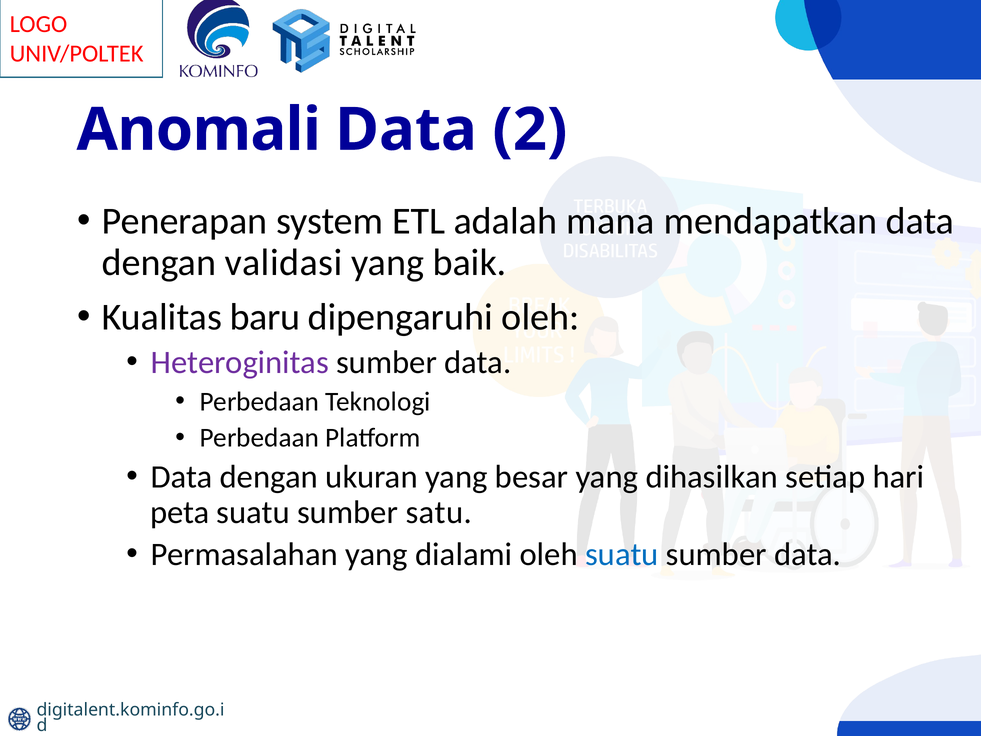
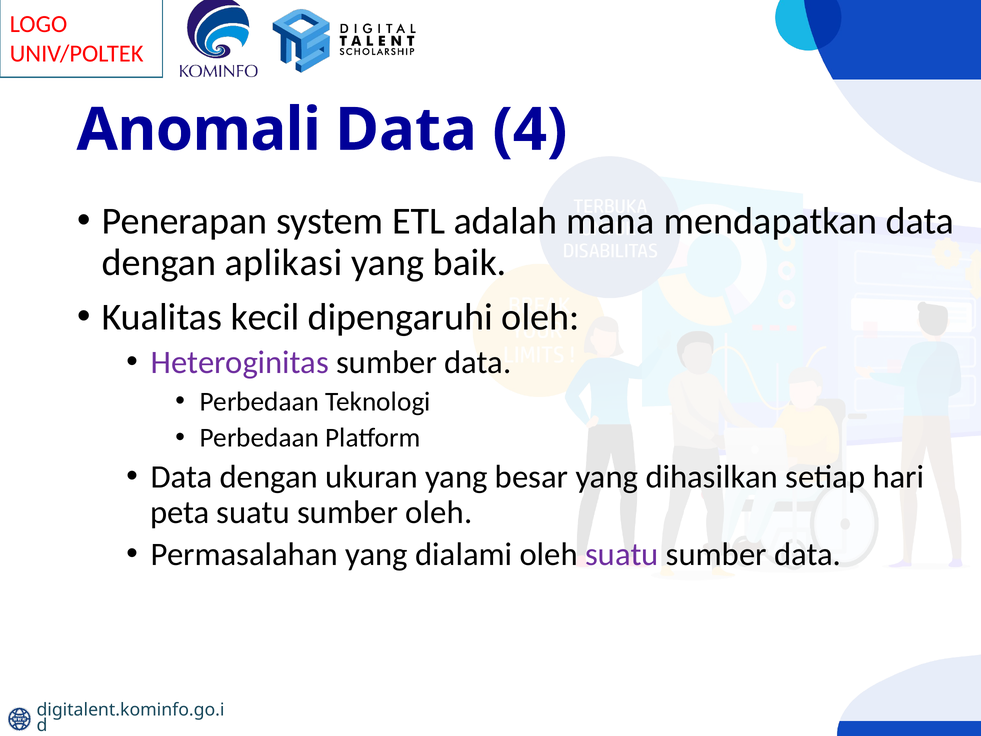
2: 2 -> 4 (530, 130)
validasi: validasi -> aplikasi (283, 262)
baru: baru -> kecil (265, 317)
sumber satu: satu -> oleh (439, 512)
suatu colour: blue -> purple (622, 554)
